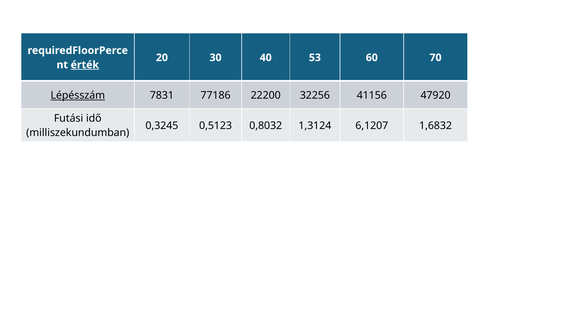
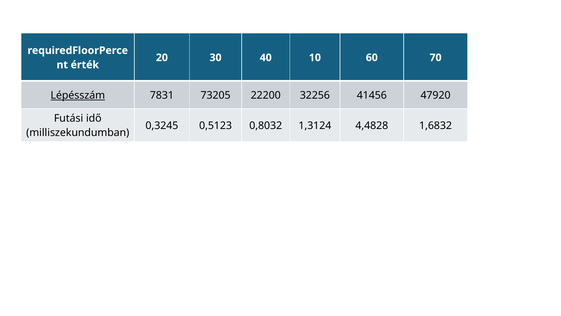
53: 53 -> 10 (315, 58)
érték underline: present -> none (85, 65)
77186: 77186 -> 73205 (216, 95)
41156: 41156 -> 41456 (372, 95)
6,1207: 6,1207 -> 4,4828 (372, 125)
